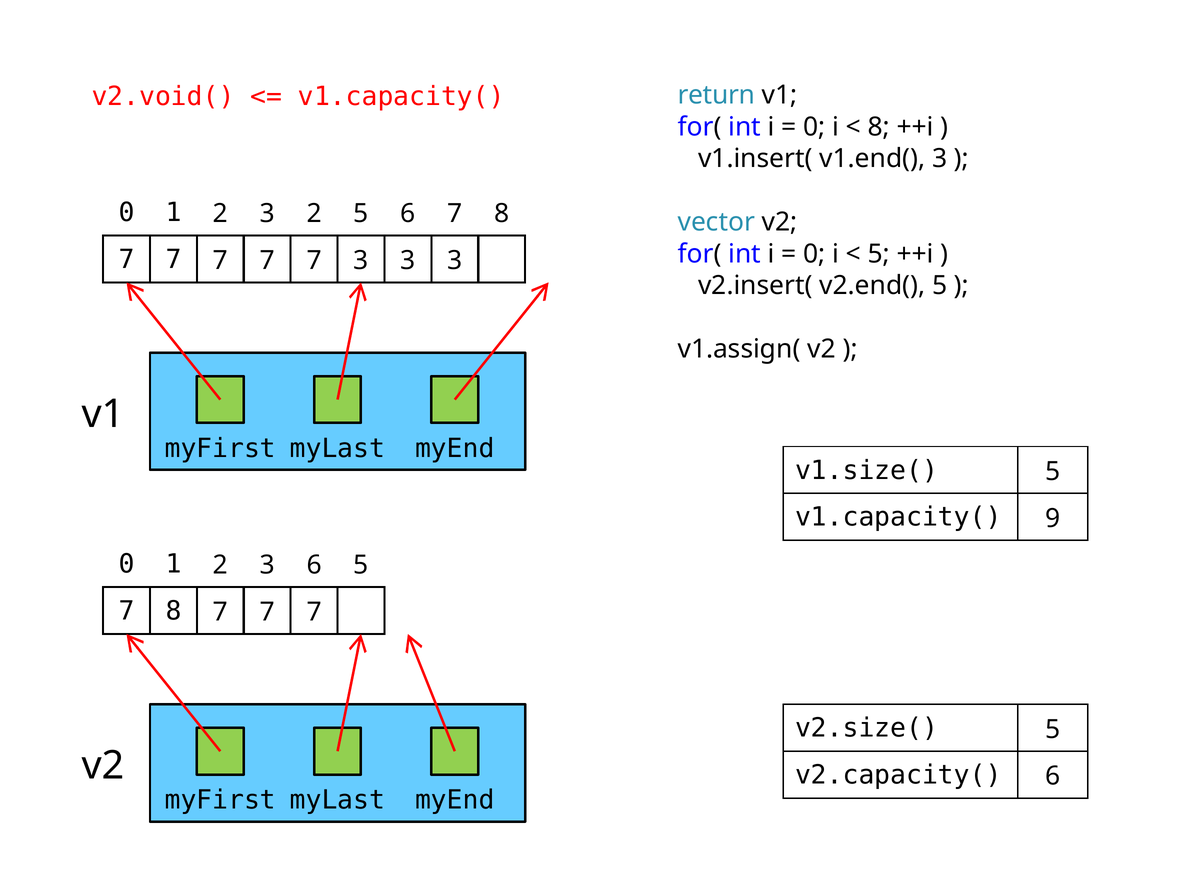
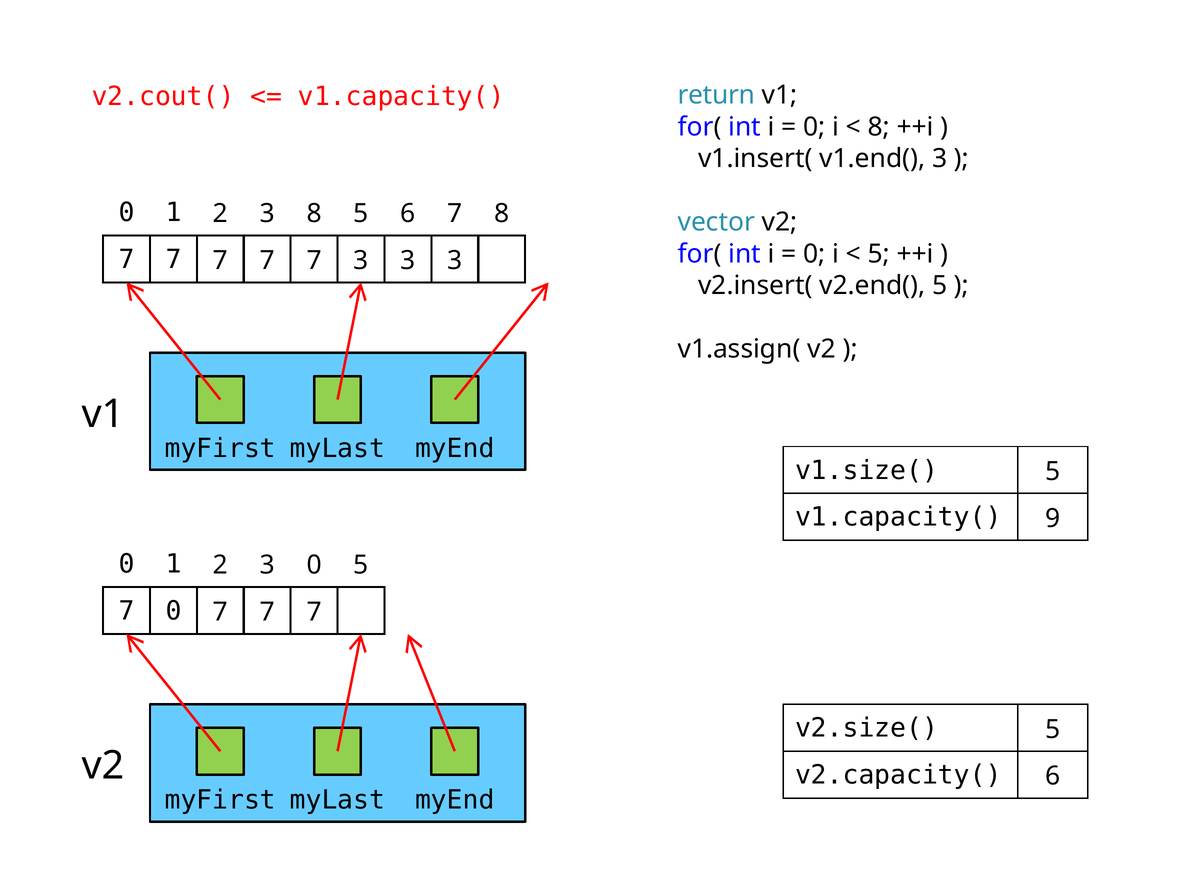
v2.void(: v2.void( -> v2.cout( (163, 97)
3 2: 2 -> 8 (314, 214)
3 6: 6 -> 0 (314, 565)
8: 8 -> 0 (173, 611)
